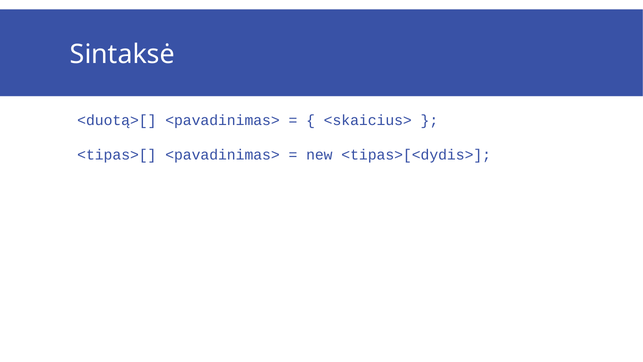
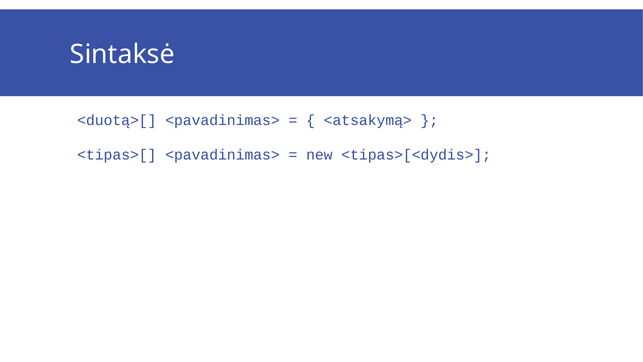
<skaicius>: <skaicius> -> <atsakymą> (368, 120)
